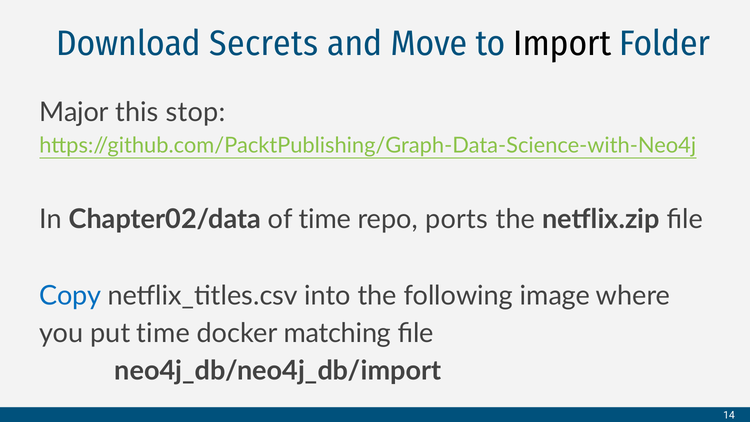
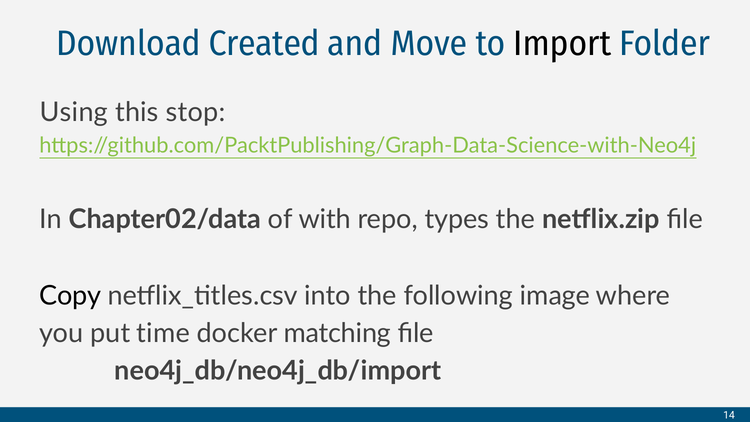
Secrets: Secrets -> Created (264, 43)
Major: Major -> Using (74, 112)
of time: time -> with (325, 219)
ports: ports -> types (457, 219)
Copy colour: blue -> black (70, 296)
